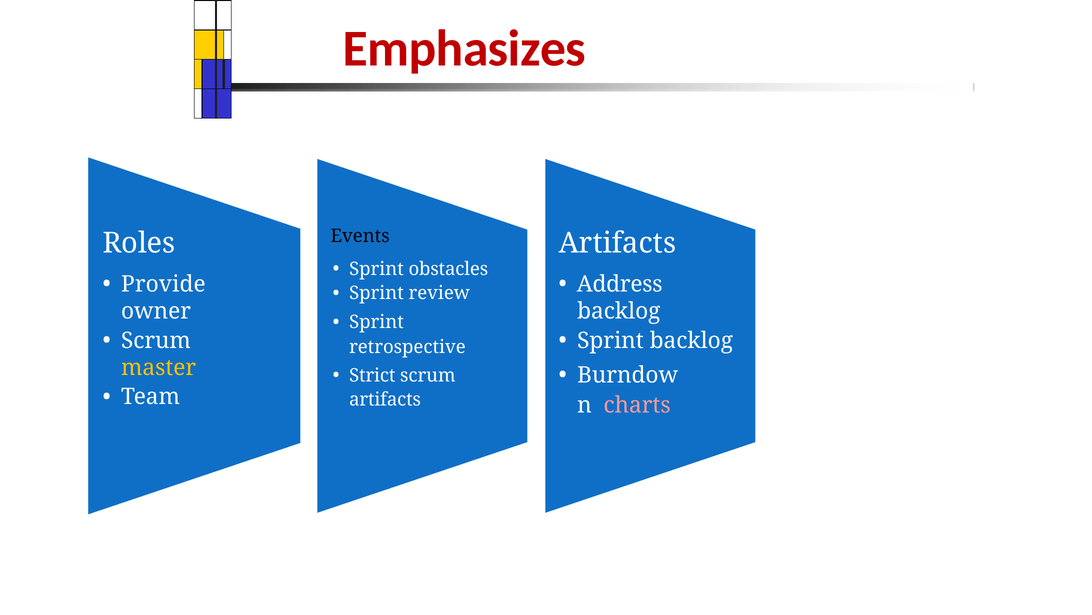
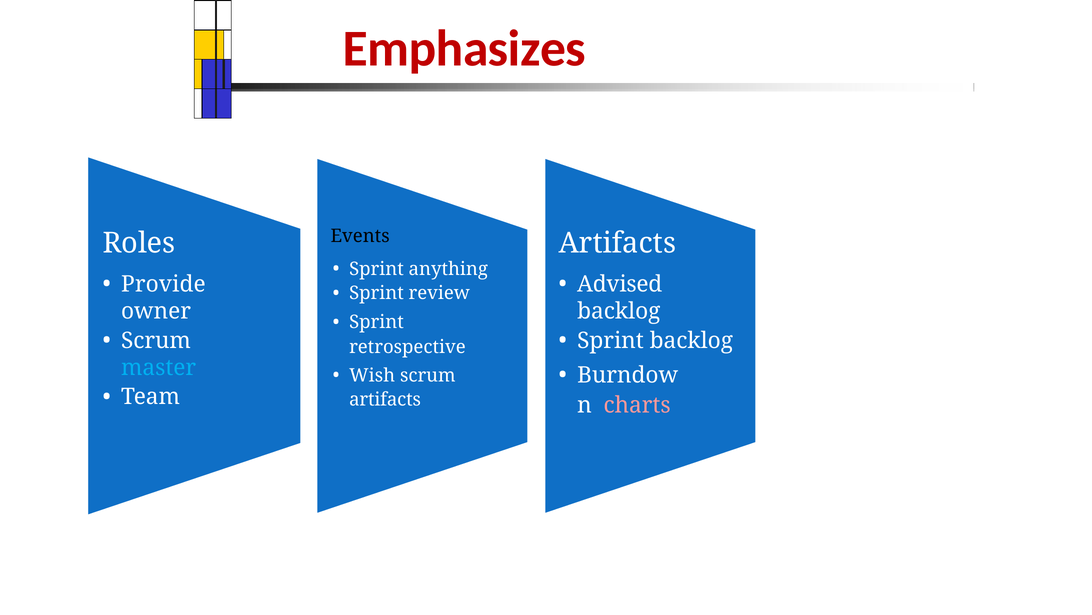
obstacles: obstacles -> anything (448, 269)
Address: Address -> Advised (620, 284)
master colour: yellow -> light blue (159, 367)
Strict: Strict -> Wish (372, 375)
